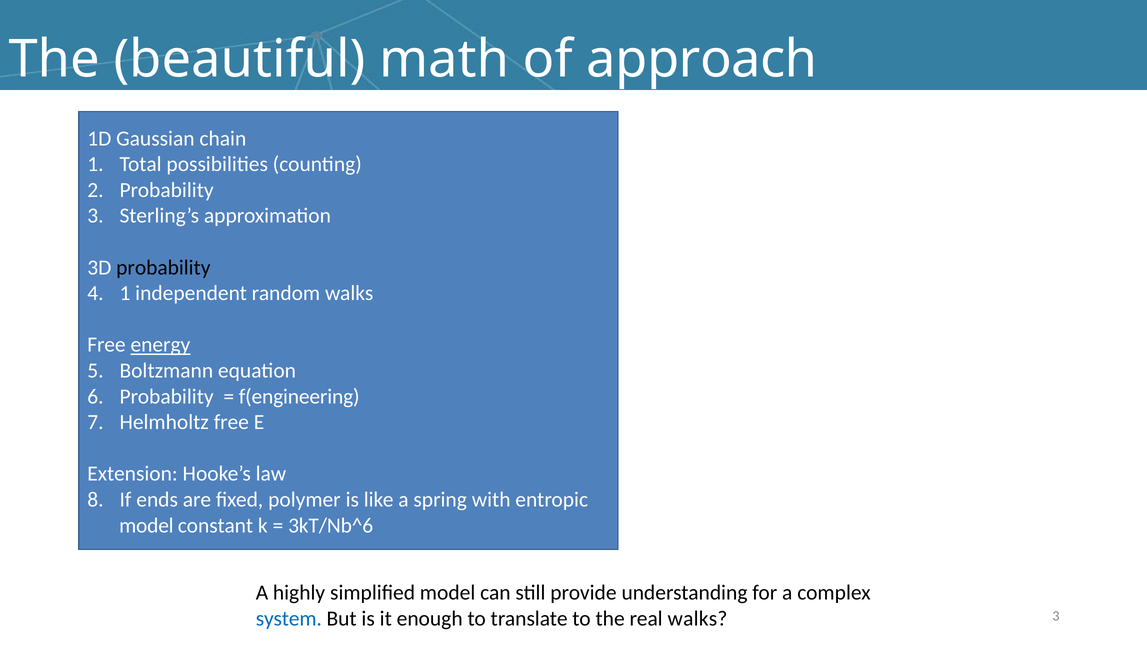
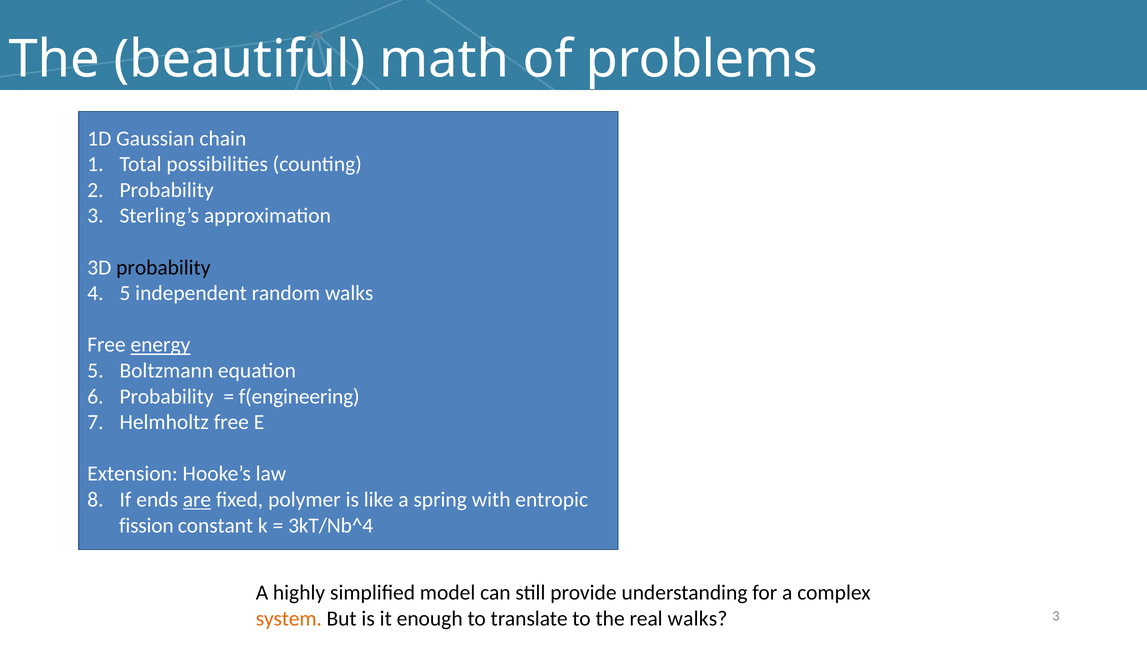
approach: approach -> problems (702, 59)
1: 1 -> 5 (125, 293)
are underline: none -> present (197, 500)
model: model -> fission (146, 526)
3kT/Nb^6: 3kT/Nb^6 -> 3kT/Nb^4 (331, 526)
system colour: blue -> orange (289, 619)
